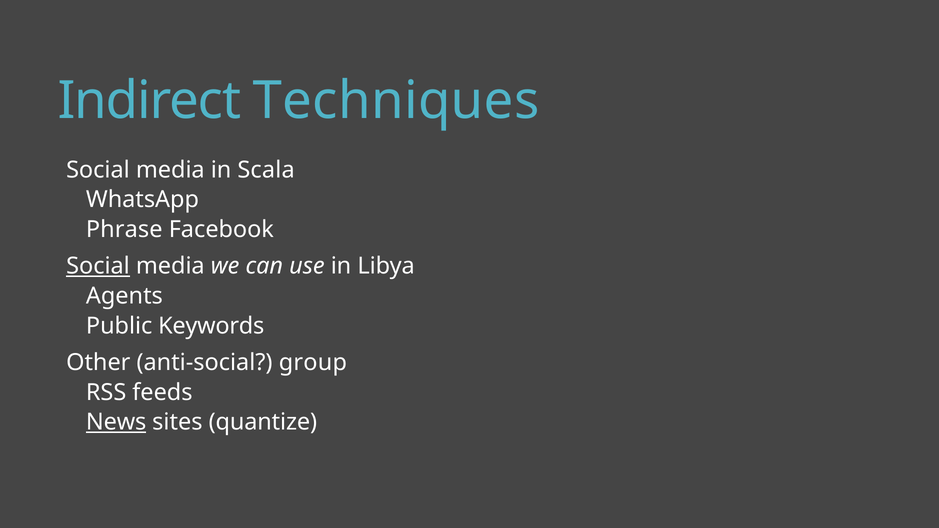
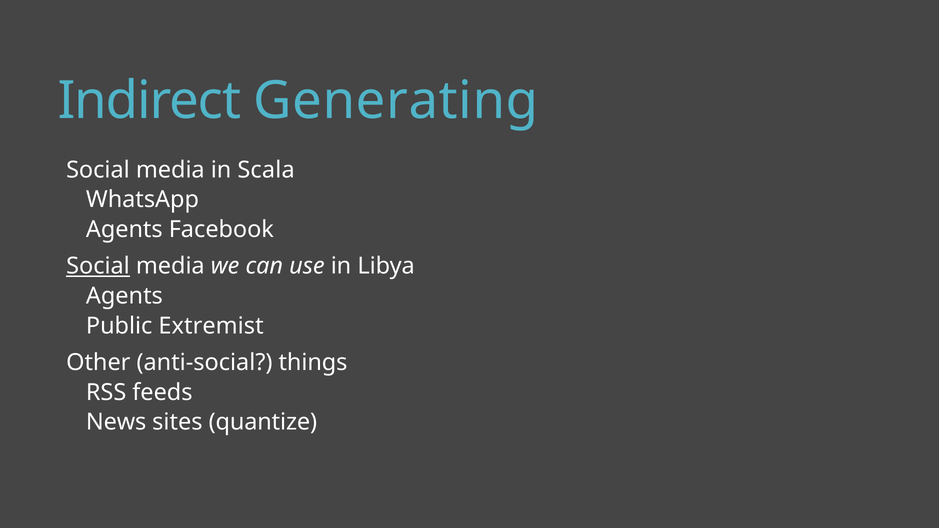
Techniques: Techniques -> Generating (396, 101)
Phrase: Phrase -> Agents (124, 230)
Keywords: Keywords -> Extremist (211, 326)
group: group -> things (313, 363)
News underline: present -> none (116, 422)
